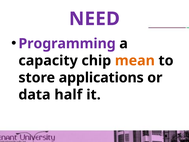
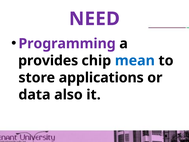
capacity: capacity -> provides (48, 61)
mean colour: orange -> blue (135, 61)
half: half -> also (68, 95)
